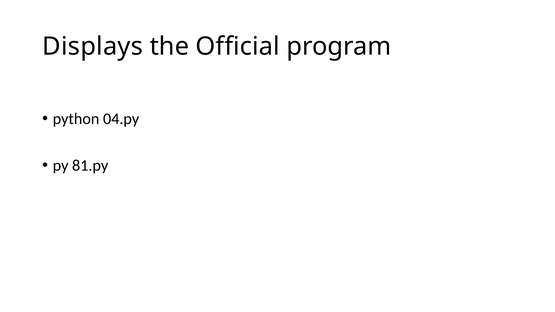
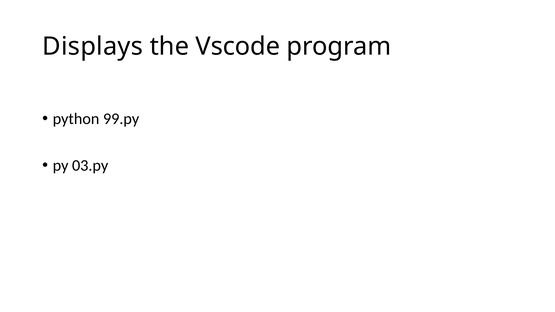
Official: Official -> Vscode (238, 47)
04.py: 04.py -> 99.py (121, 119)
81.py: 81.py -> 03.py (90, 165)
